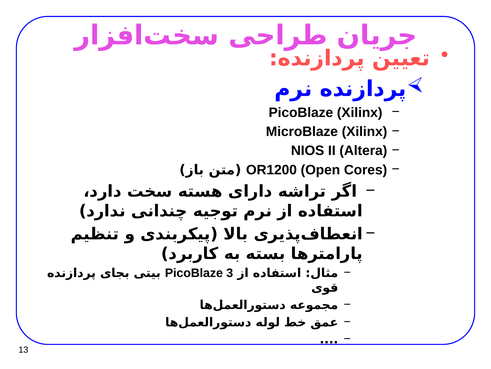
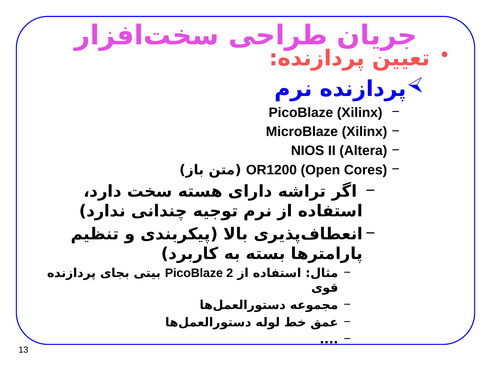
3: 3 -> 2 (230, 273)
